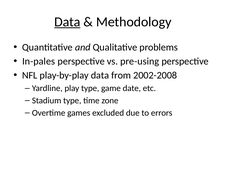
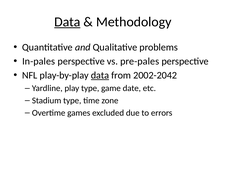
pre-using: pre-using -> pre-pales (140, 61)
data underline: none -> present (100, 76)
2002-2008: 2002-2008 -> 2002-2042 (155, 76)
